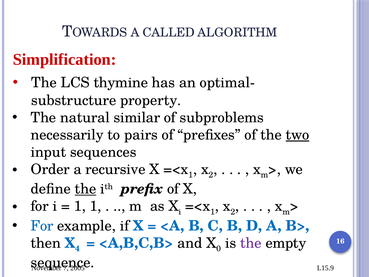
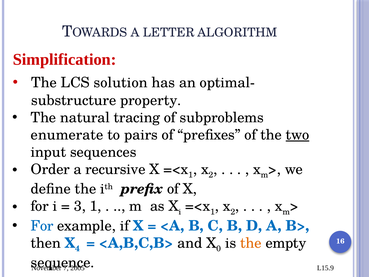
CALLED: CALLED -> LETTER (169, 33)
thymine: thymine -> solution (121, 83)
similar: similar -> tracing (137, 117)
necessarily: necessarily -> enumerate (67, 135)
the underline: present -> none (85, 189)
1: 1 -> 3 (80, 206)
the colour: purple -> orange (251, 243)
